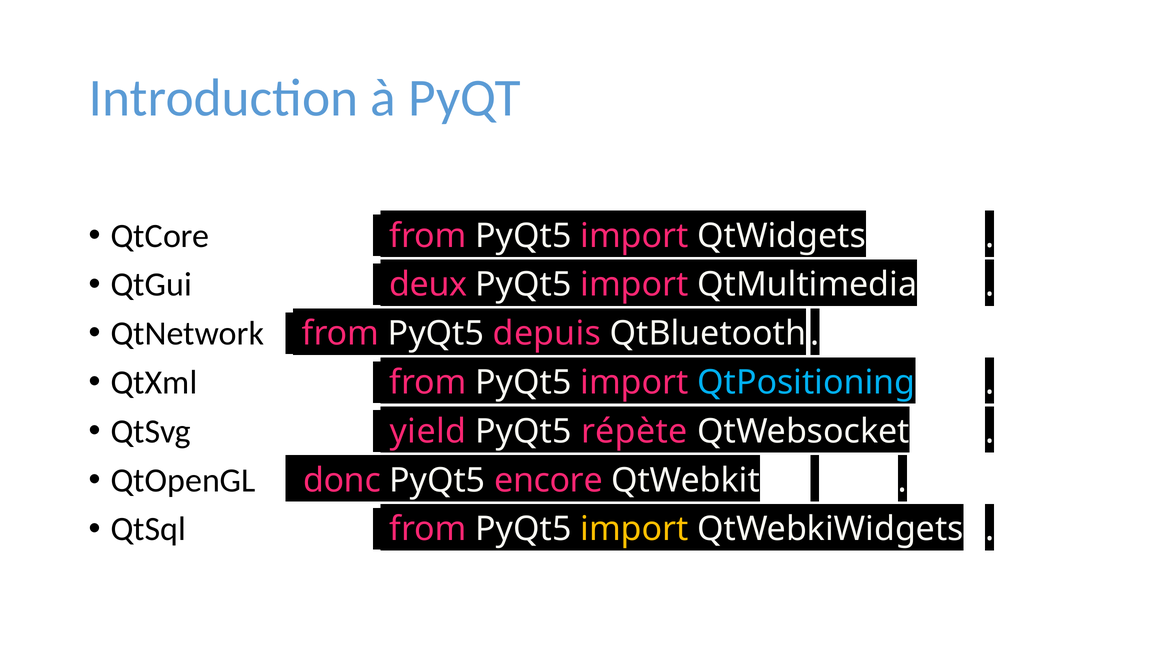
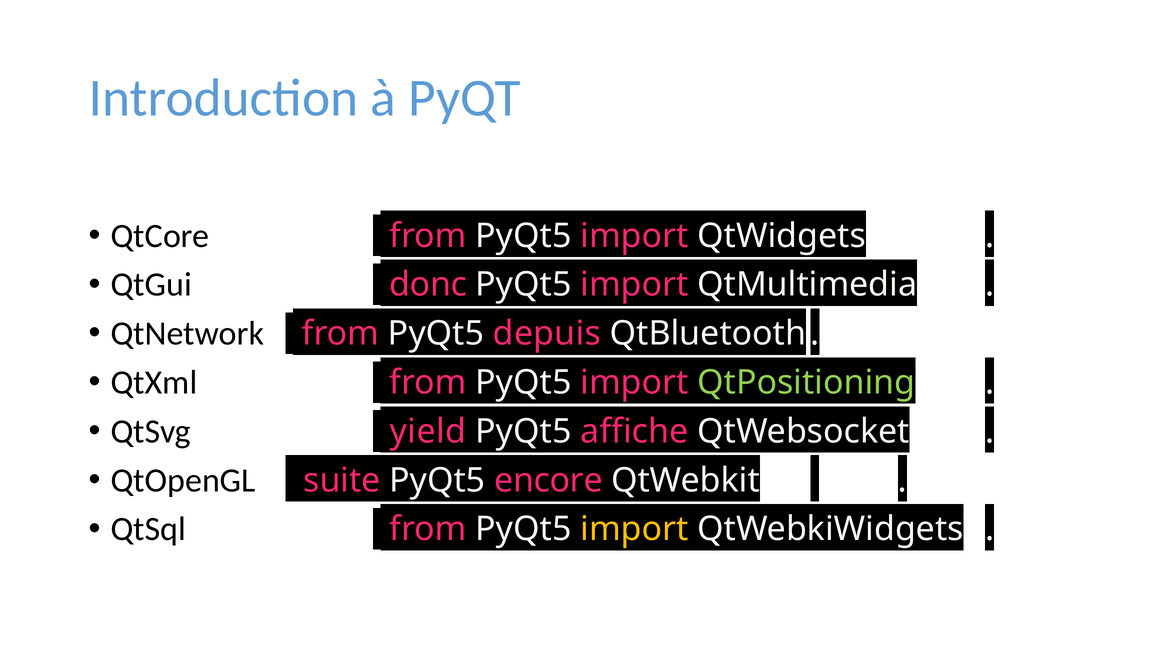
deux: deux -> donc (428, 285)
QtPositioning colour: light blue -> light green (806, 382)
répète: répète -> affiche (634, 431)
donc: donc -> suite (342, 480)
